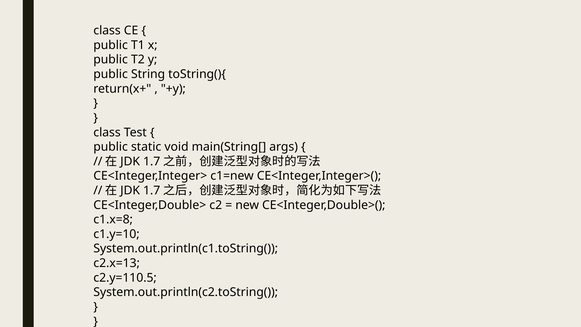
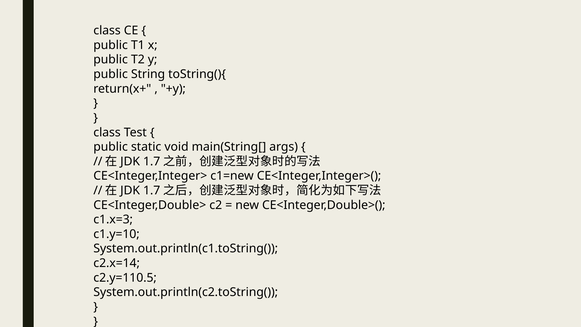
c1.x=8: c1.x=8 -> c1.x=3 (113, 219)
c2.x=13: c2.x=13 -> c2.x=14 (117, 263)
